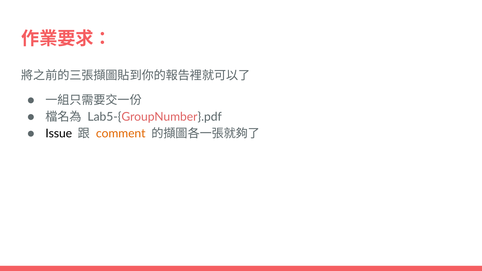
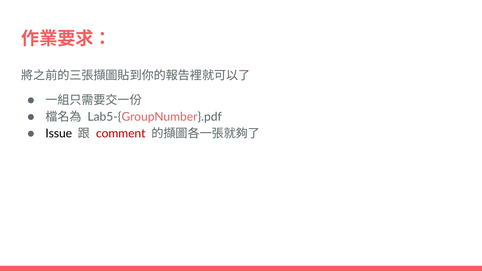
comment colour: orange -> red (121, 134)
